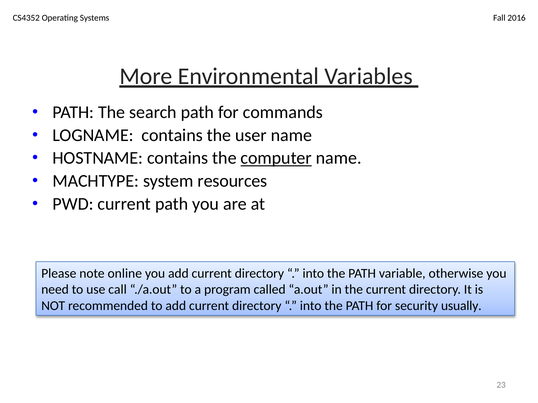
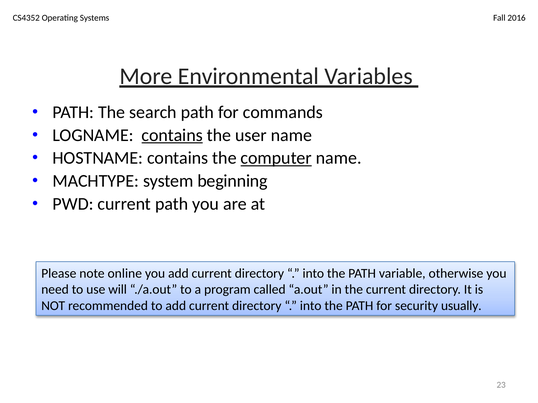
contains underline: none -> present (172, 135)
resources: resources -> beginning (232, 181)
call: call -> will (118, 290)
